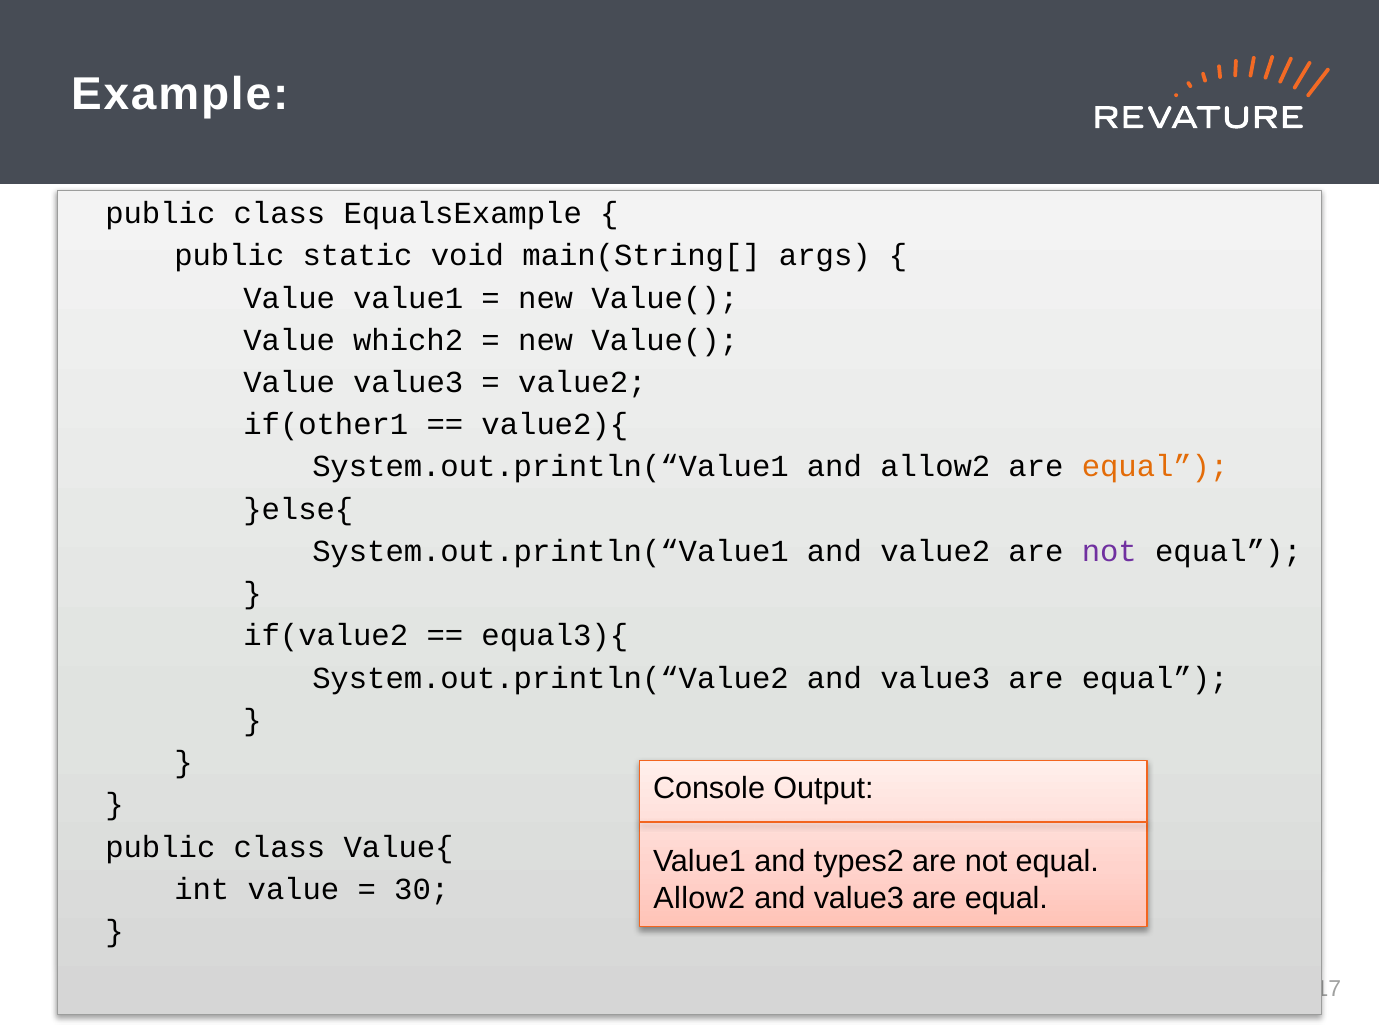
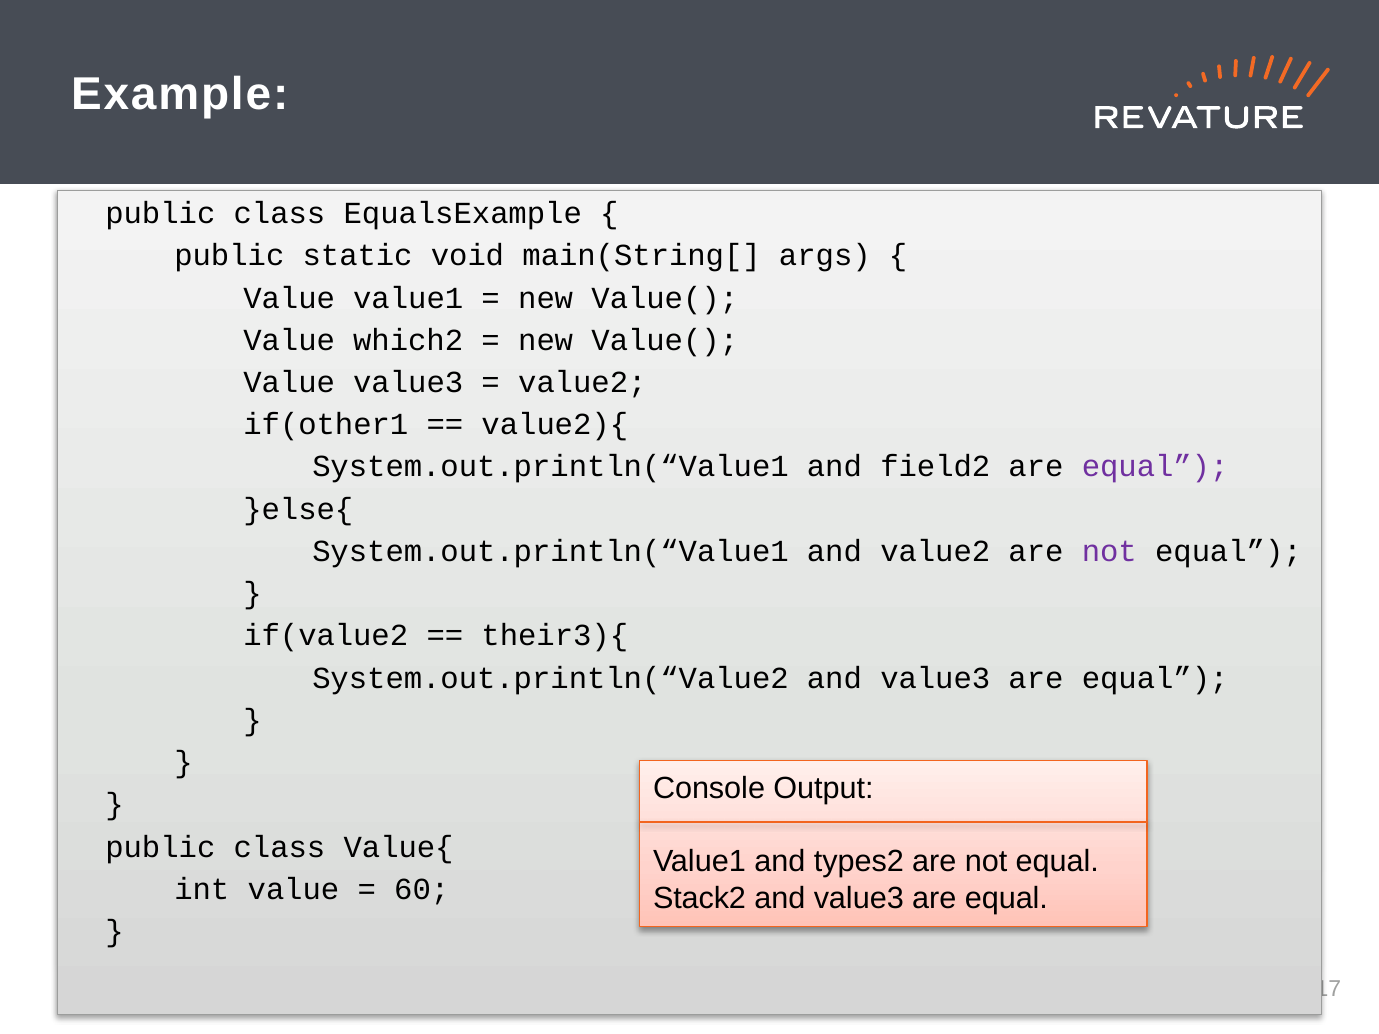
and allow2: allow2 -> field2 (935, 467)
equal colour: orange -> purple (1155, 467)
equal3){: equal3){ -> their3){ (555, 636)
30: 30 -> 60 (422, 889)
Allow2: Allow2 -> Stack2 (700, 899)
